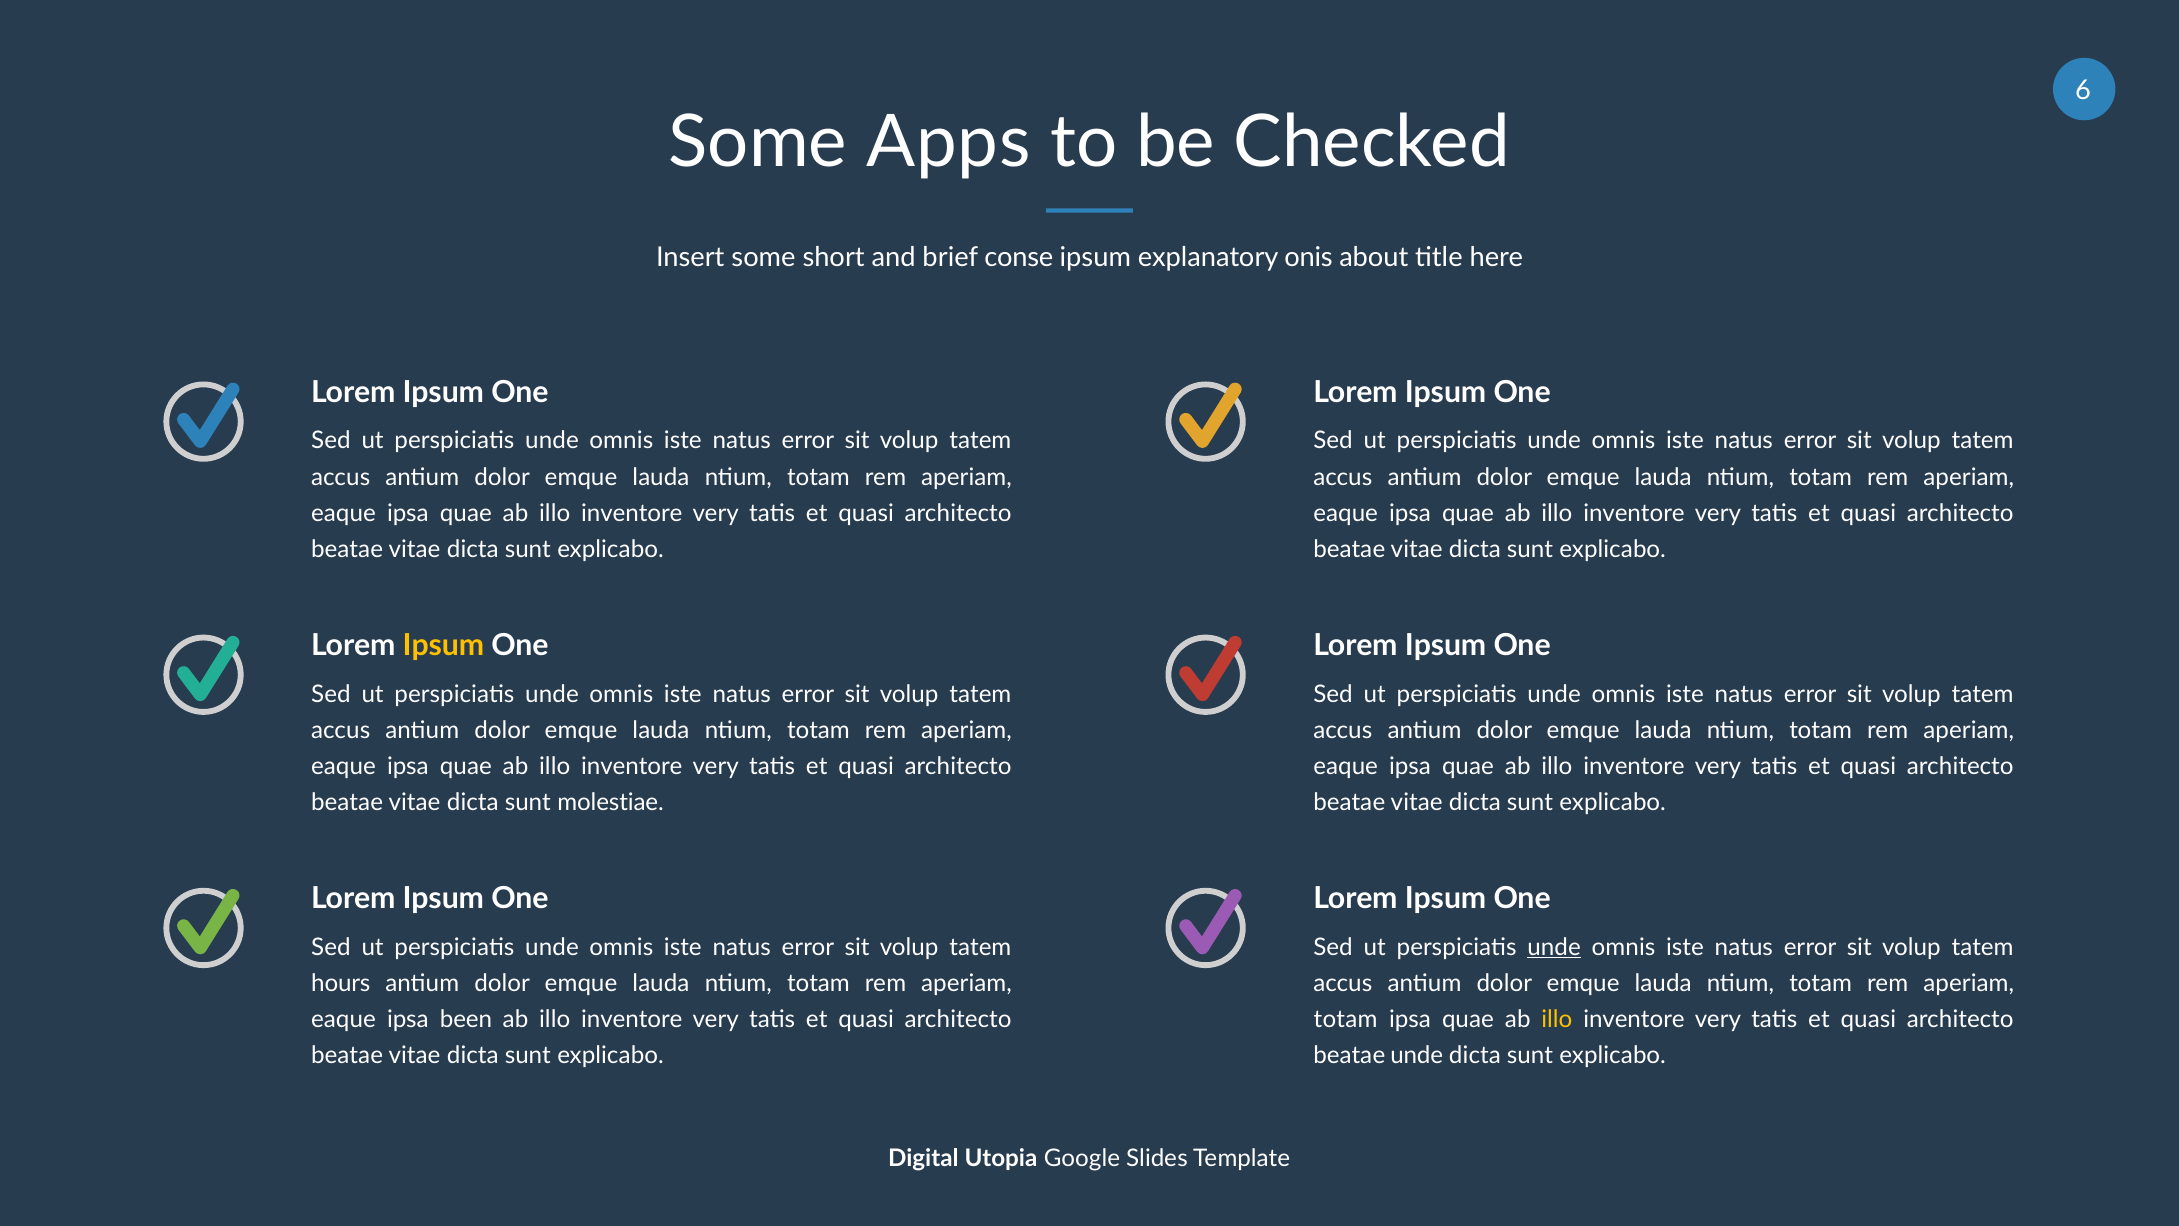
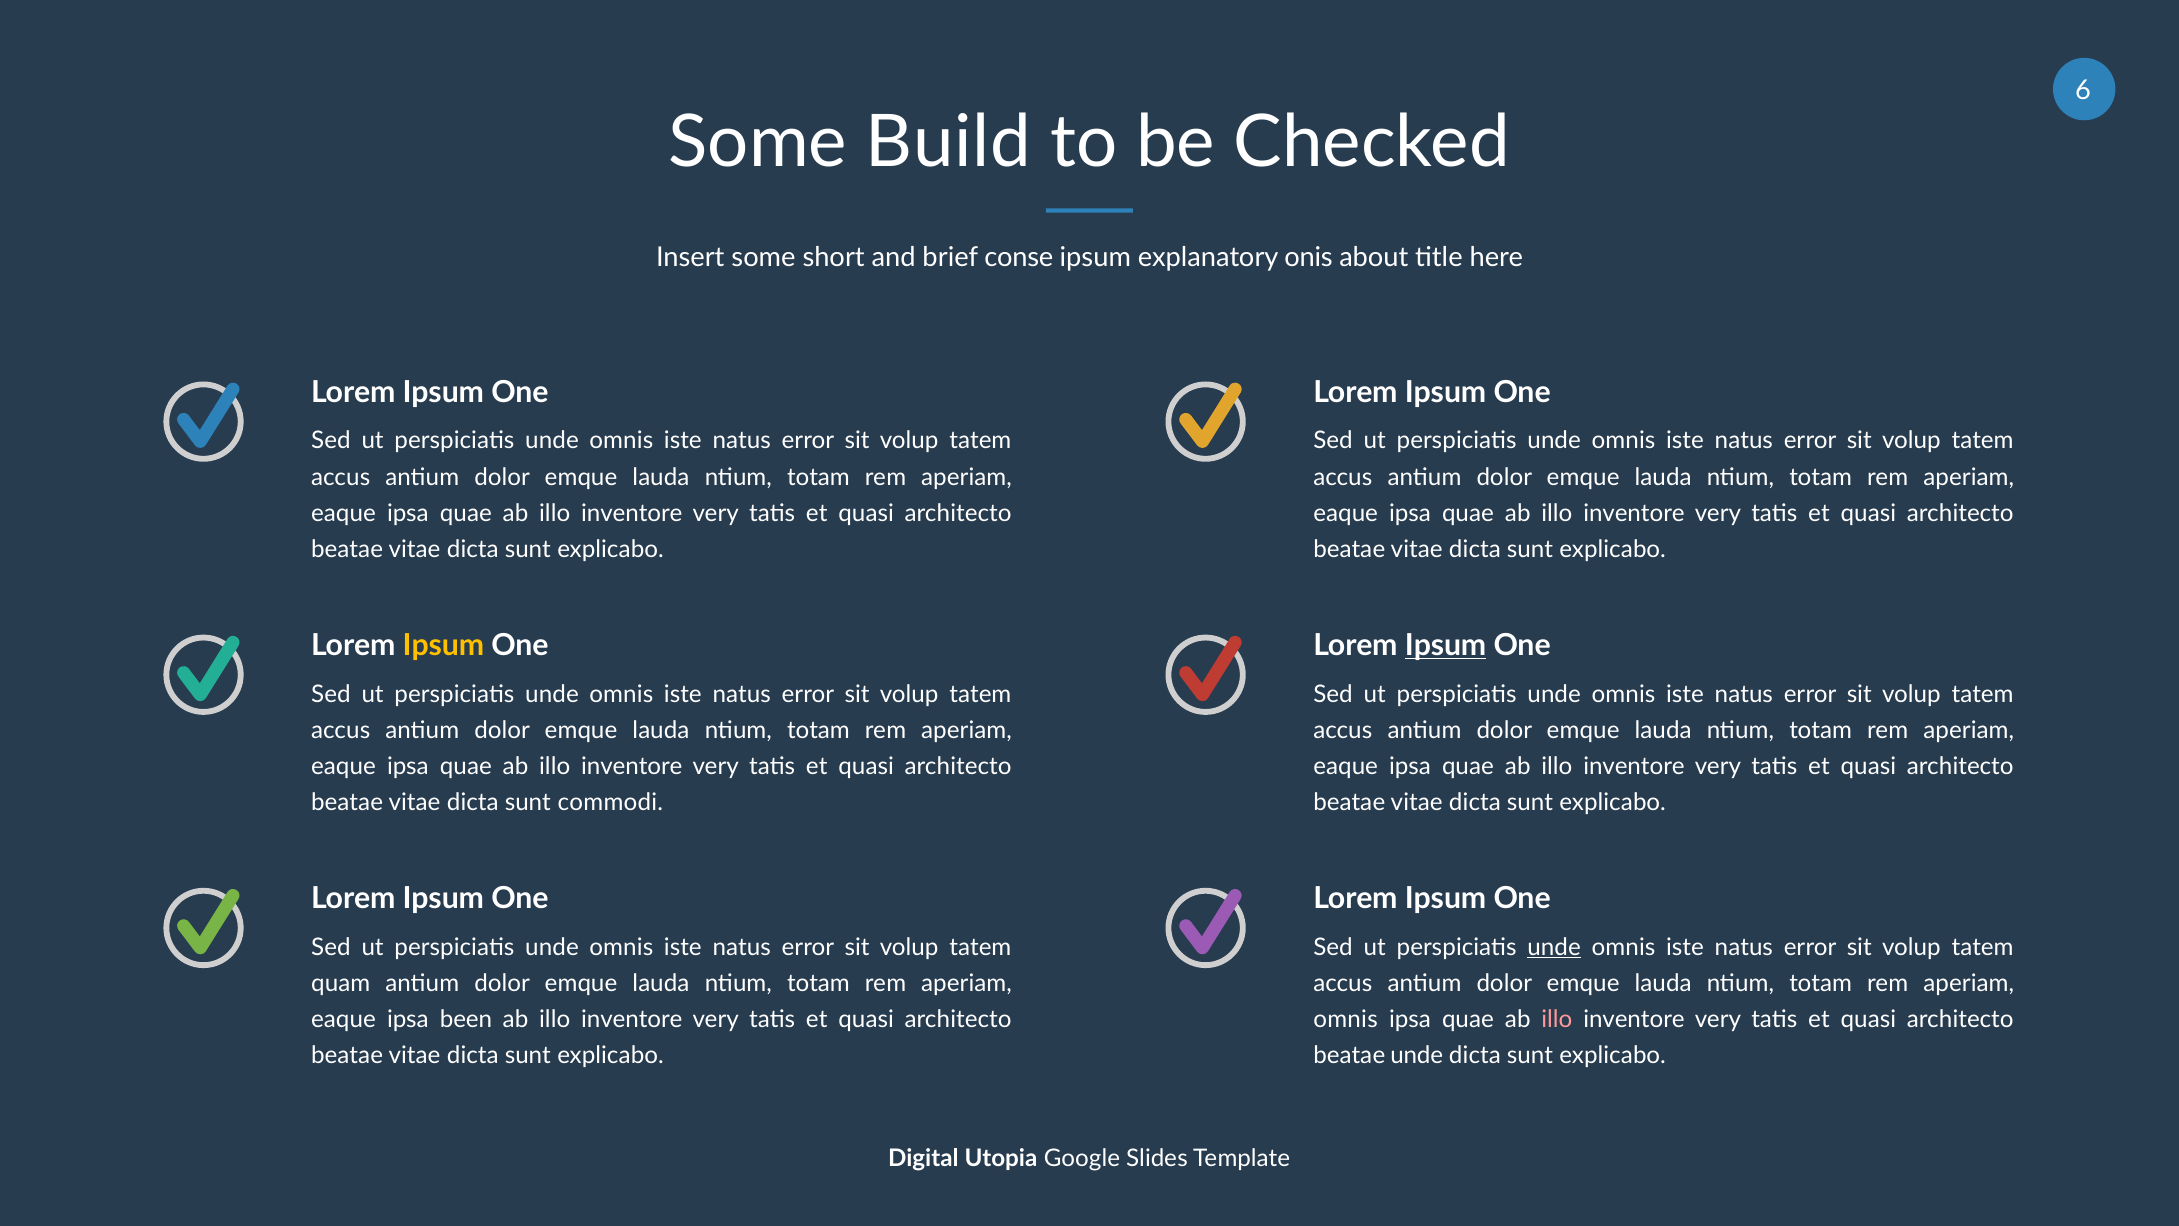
Apps: Apps -> Build (949, 143)
Ipsum underline: none -> present (1446, 645)
molestiae: molestiae -> commodi (610, 803)
hours: hours -> quam (341, 983)
totam: totam -> omnis (1346, 1019)
illo colour: yellow -> pink (1557, 1019)
